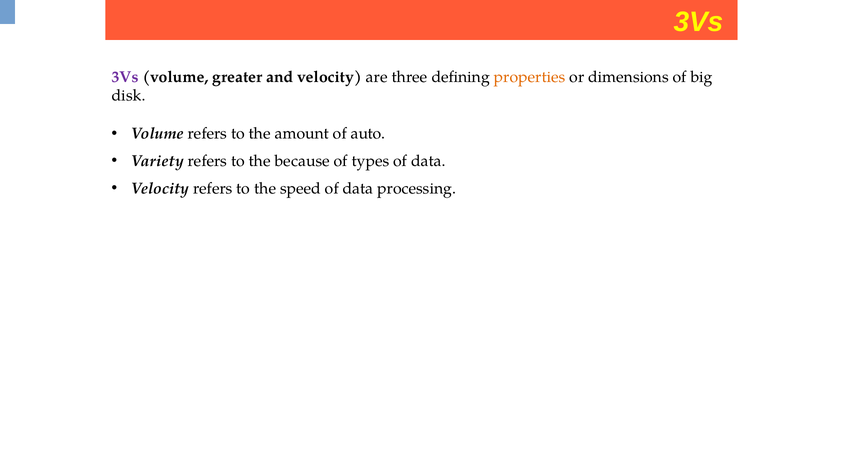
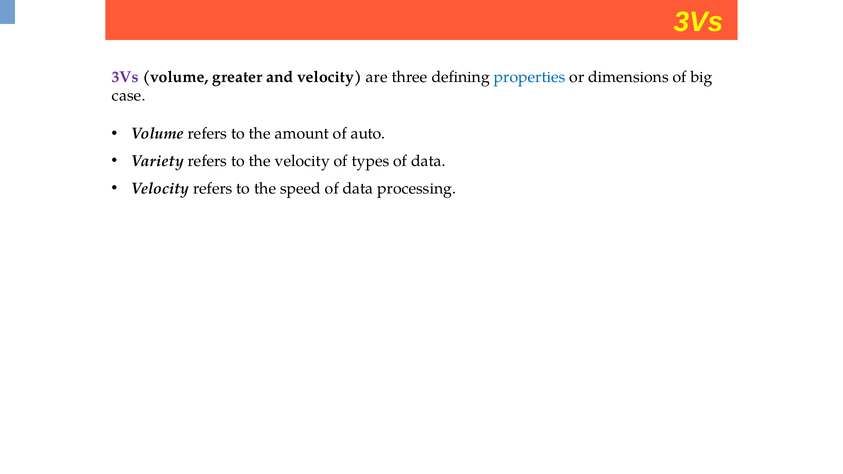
properties colour: orange -> blue (530, 77)
disk: disk -> case (129, 96)
the because: because -> velocity (302, 161)
